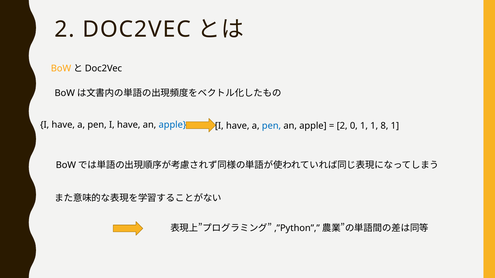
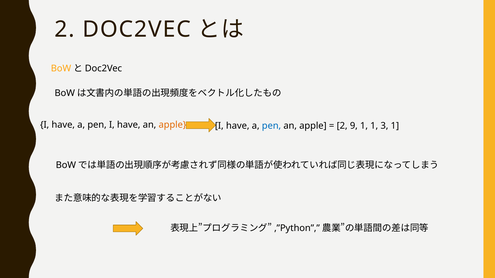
apple colour: blue -> orange (173, 125)
0: 0 -> 9 (354, 126)
8: 8 -> 3 (384, 126)
